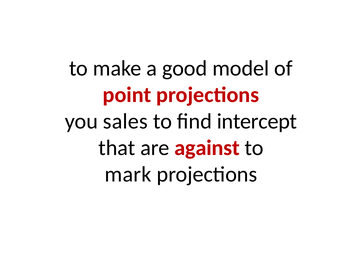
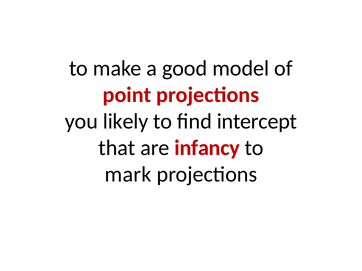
sales: sales -> likely (126, 122)
against: against -> infancy (207, 148)
